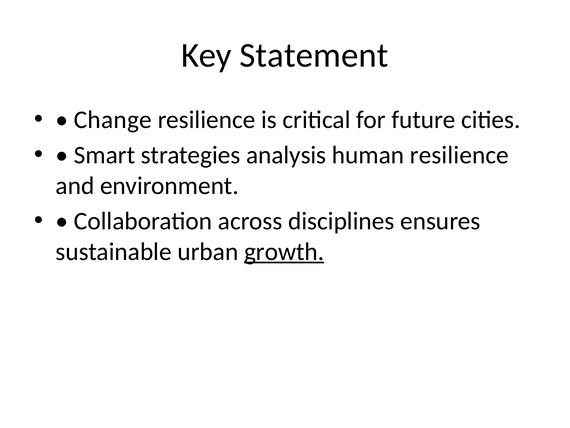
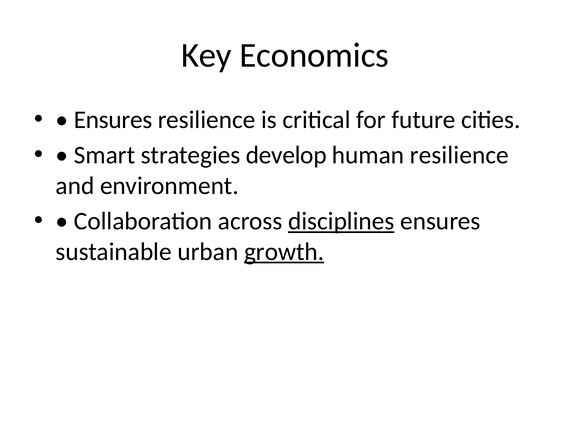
Statement: Statement -> Economics (314, 55)
Change: Change -> Ensures (113, 120)
analysis: analysis -> develop (286, 155)
disciplines underline: none -> present (341, 221)
